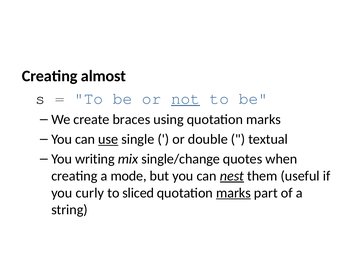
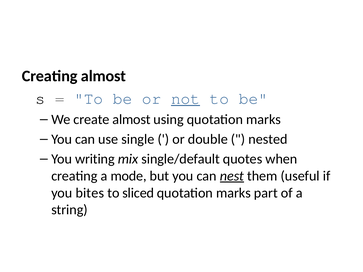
create braces: braces -> almost (131, 120)
use underline: present -> none (108, 139)
textual: textual -> nested (268, 139)
single/change: single/change -> single/default (181, 159)
curly: curly -> bites (90, 193)
marks underline: present -> none (233, 193)
